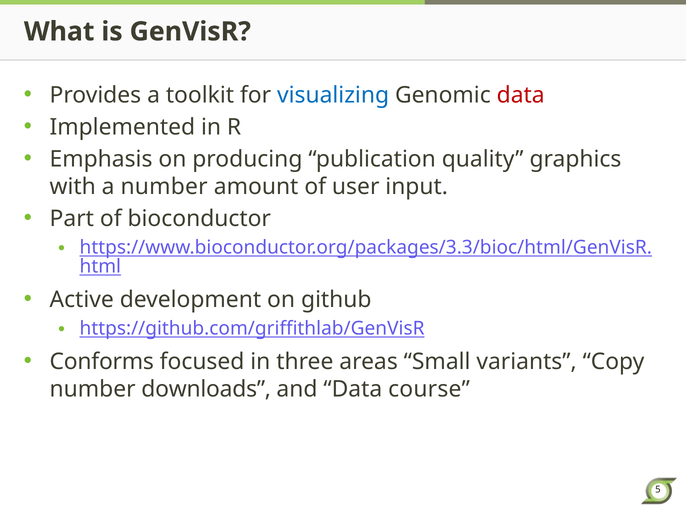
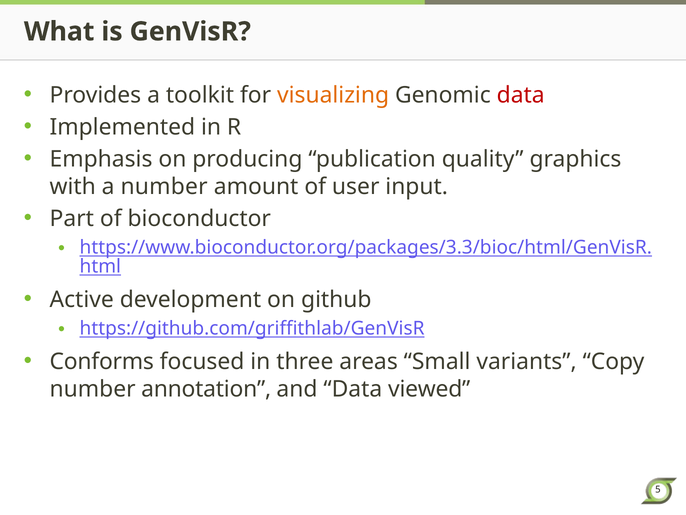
visualizing colour: blue -> orange (333, 95)
downloads: downloads -> annotation (206, 389)
course: course -> viewed (429, 389)
